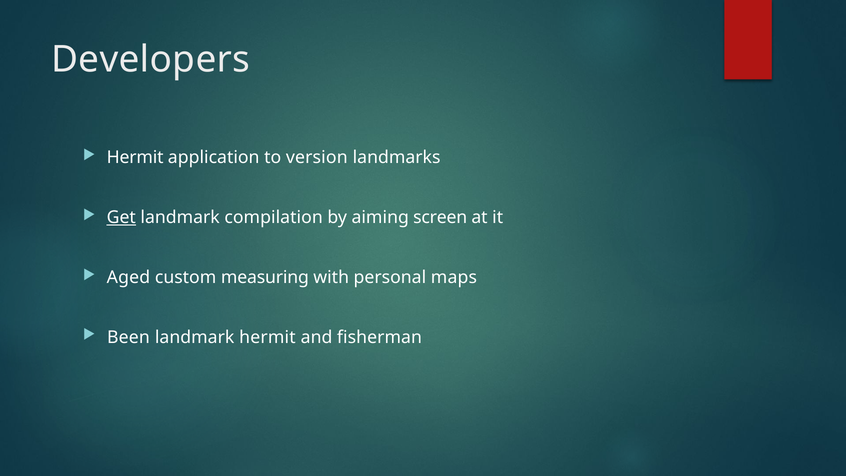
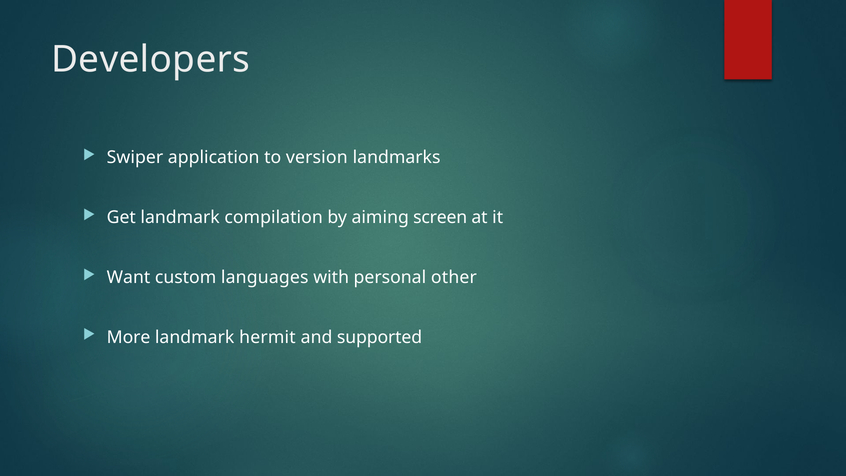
Hermit: Hermit -> Swiper (135, 157)
Get underline: present -> none (121, 217)
Aged: Aged -> Want (129, 277)
measuring: measuring -> languages (265, 277)
maps: maps -> other (454, 277)
Been: Been -> More (129, 337)
fisherman: fisherman -> supported (380, 337)
